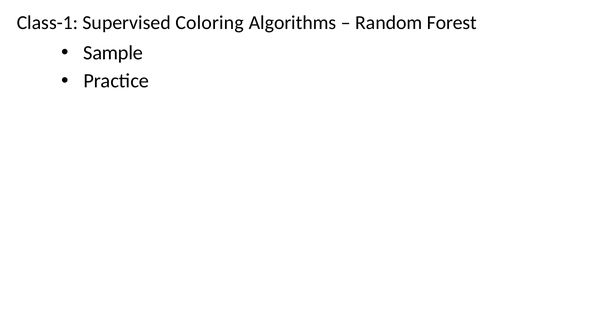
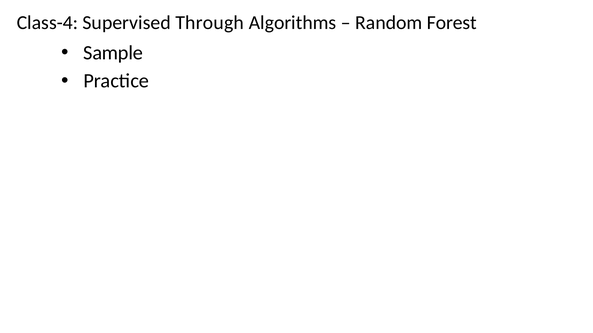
Class-1: Class-1 -> Class-4 (47, 23)
Coloring: Coloring -> Through (210, 23)
